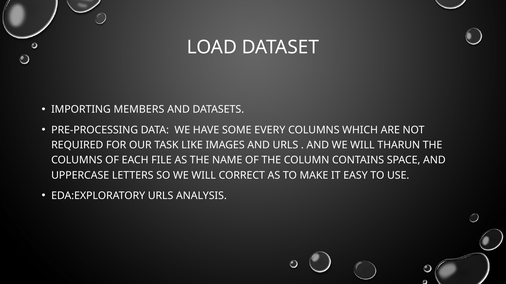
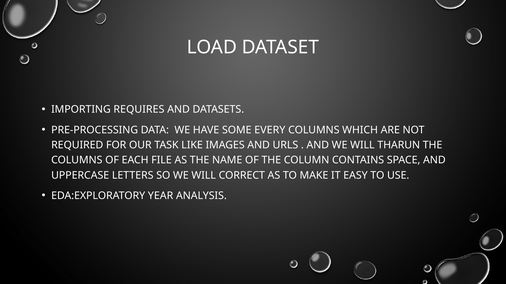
MEMBERS: MEMBERS -> REQUIRES (139, 110)
EDA:EXPLORATORY URLS: URLS -> YEAR (161, 196)
